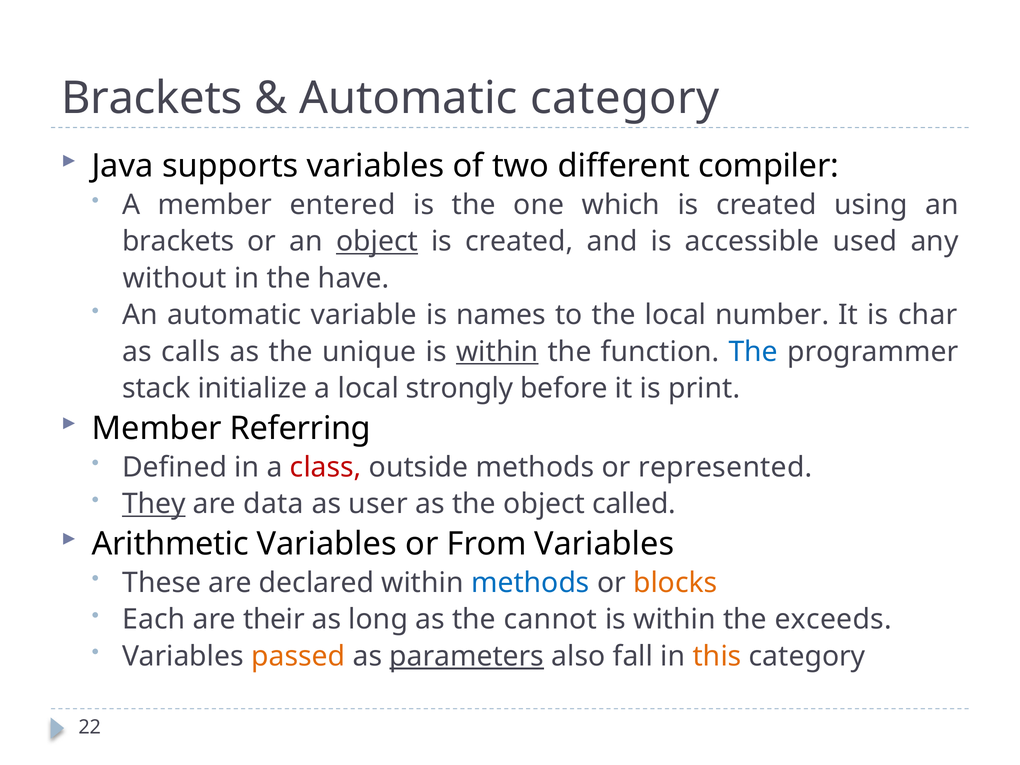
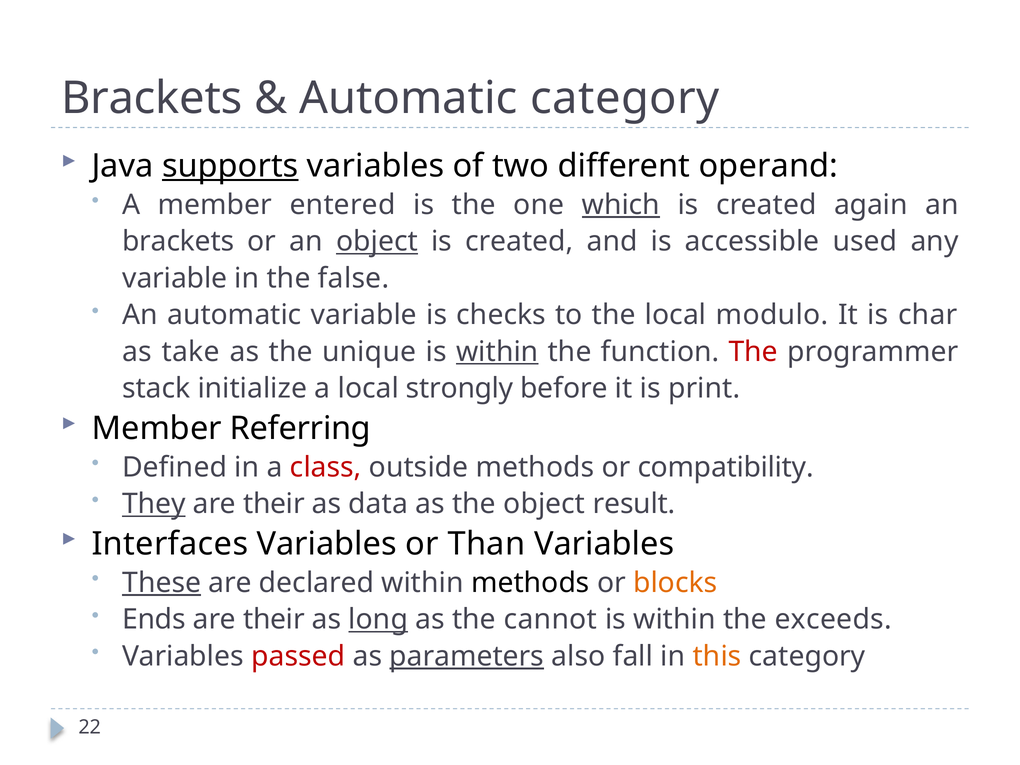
supports underline: none -> present (230, 166)
compiler: compiler -> operand (768, 166)
which underline: none -> present (621, 205)
using: using -> again (871, 205)
without: without -> variable (175, 278)
have: have -> false (354, 278)
names: names -> checks (501, 315)
number: number -> modulo (772, 315)
calls: calls -> take (191, 352)
The colour: blue -> red (753, 352)
represented: represented -> compatibility (726, 467)
data: data -> their (274, 504)
user: user -> data (378, 504)
called: called -> result (634, 504)
Arithmetic: Arithmetic -> Interfaces (170, 544)
From: From -> Than (486, 544)
These underline: none -> present (162, 583)
methods colour: blue -> black (530, 583)
Each: Each -> Ends (154, 620)
long underline: none -> present (378, 620)
passed colour: orange -> red (298, 656)
